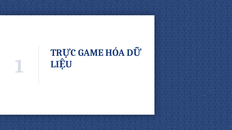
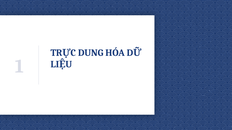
GAME: GAME -> DUNG (91, 53)
